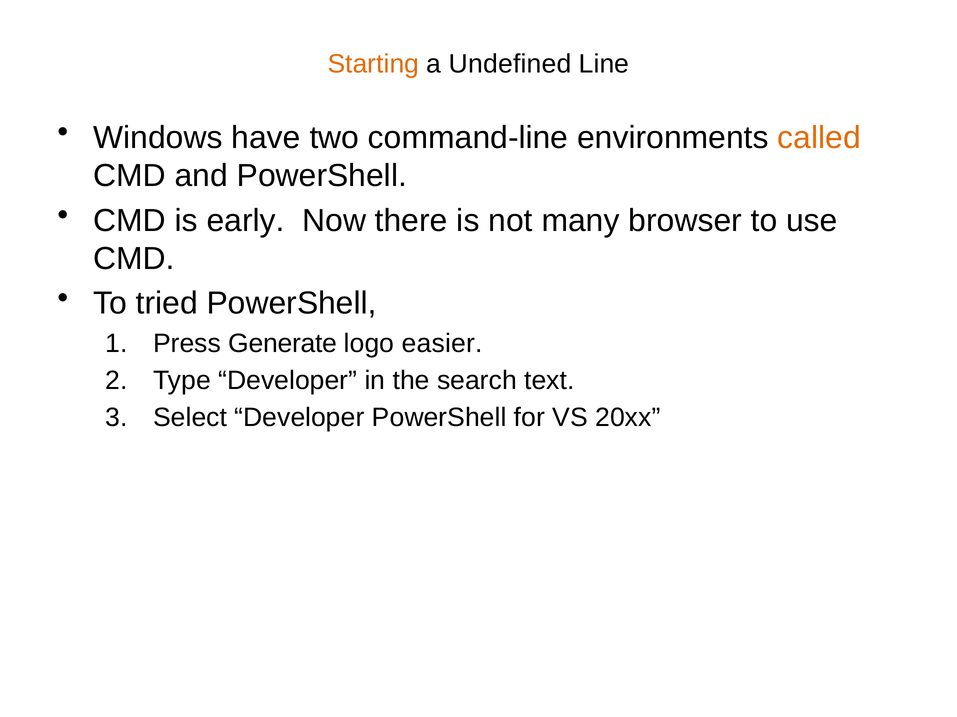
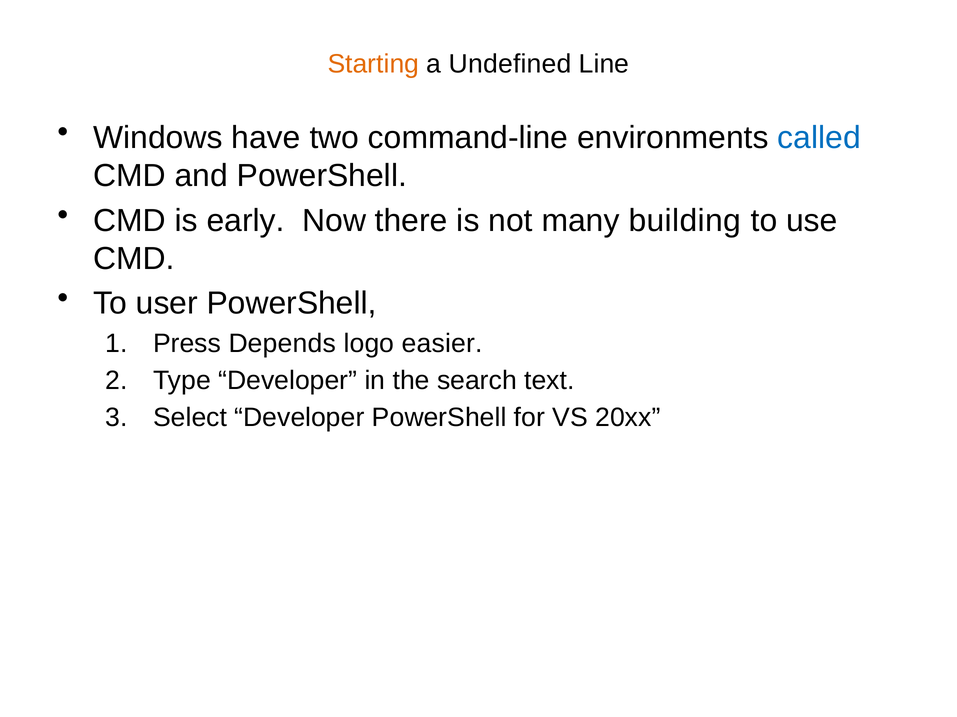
called colour: orange -> blue (819, 138)
browser: browser -> building (685, 221)
tried: tried -> user (167, 304)
Generate: Generate -> Depends (282, 344)
